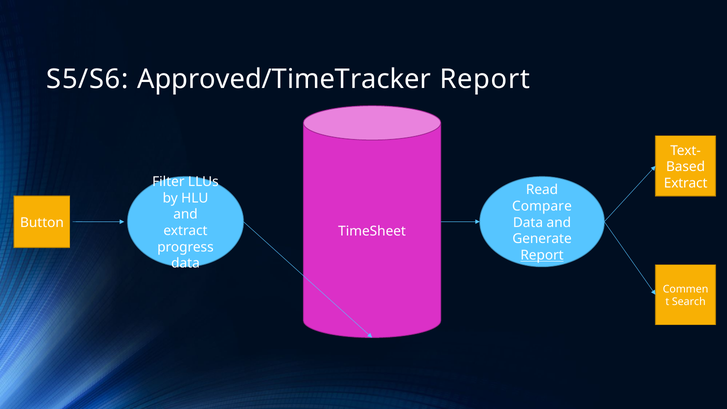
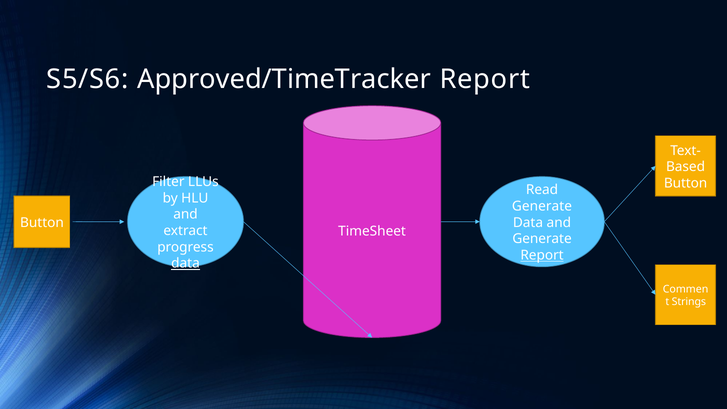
Extract: Extract -> Button (686, 183)
Compare: Compare -> Generate (542, 206)
data underline: none -> present (186, 264)
Search: Search -> Strings (689, 302)
